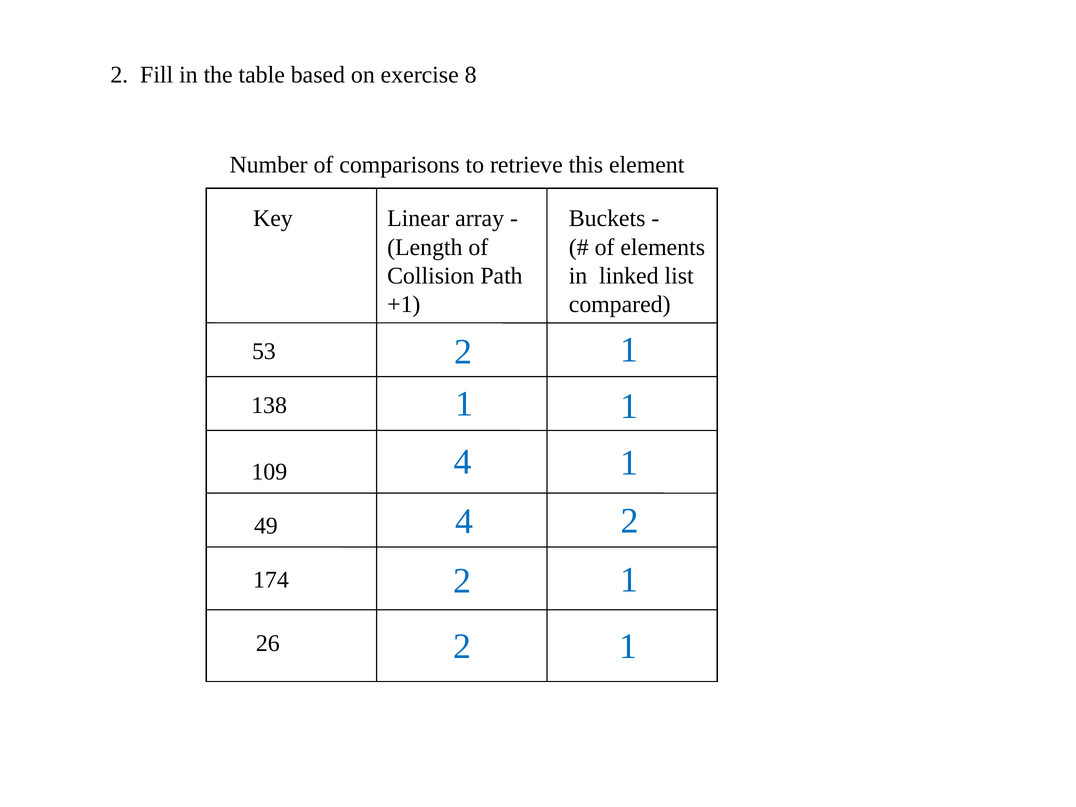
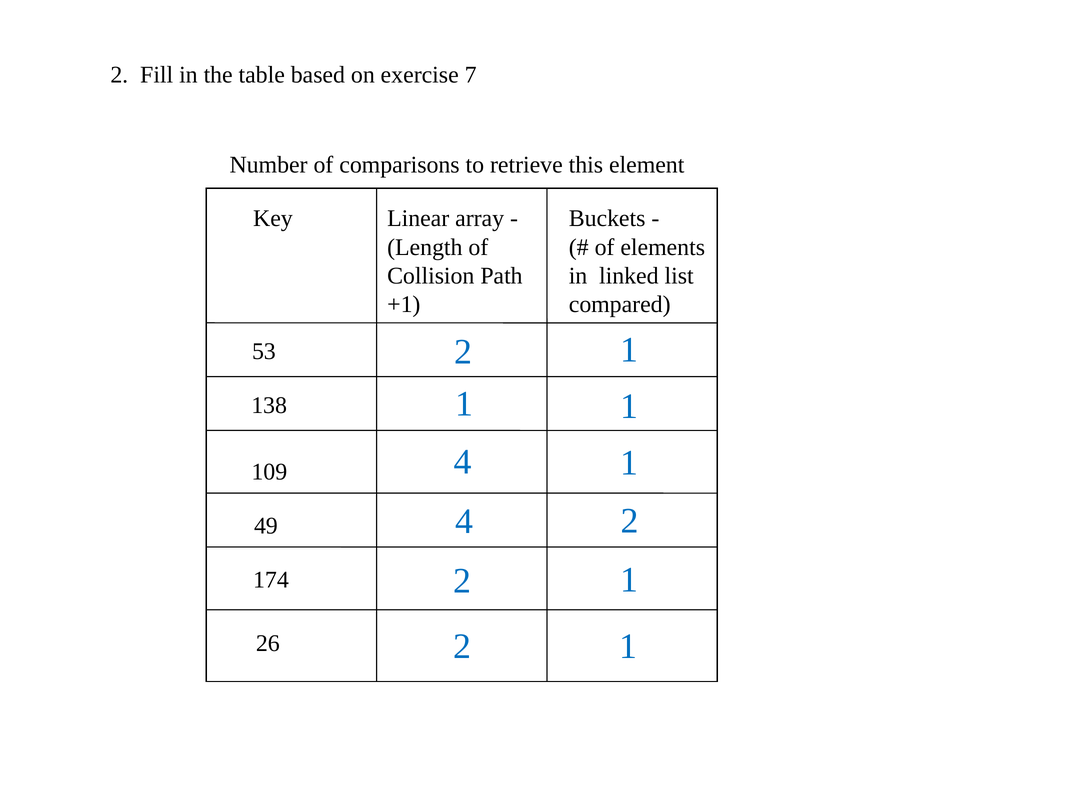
8: 8 -> 7 (471, 75)
